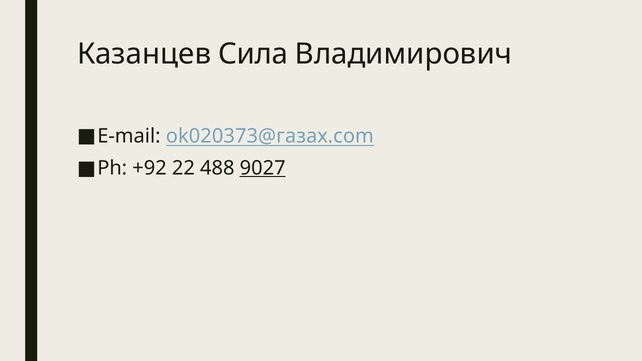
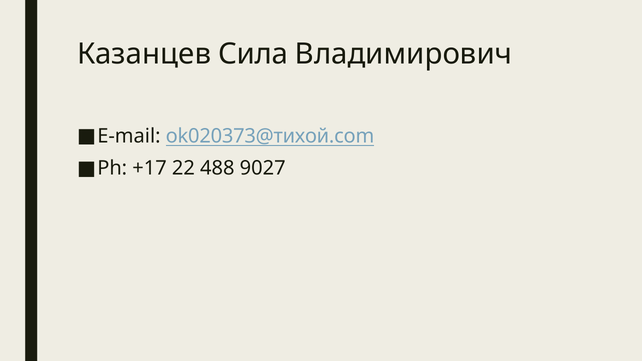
ok020373@газах.com: ok020373@газах.com -> ok020373@тихой.com (270, 136)
+92: +92 -> +17 (150, 168)
9027 underline: present -> none (263, 168)
